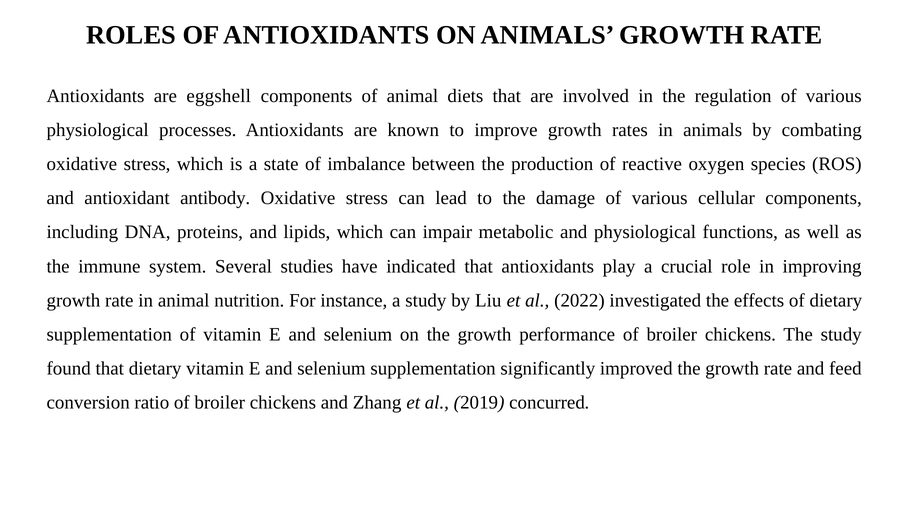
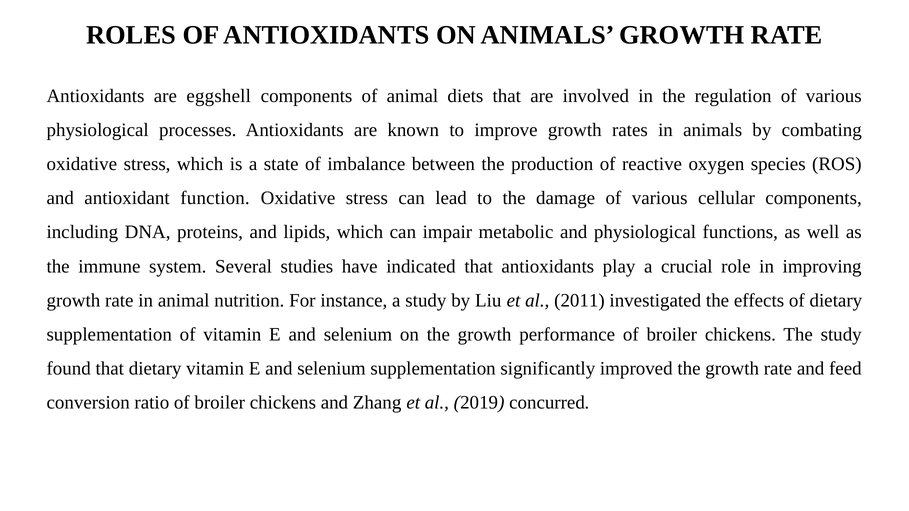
antibody: antibody -> function (215, 198)
2022: 2022 -> 2011 (579, 301)
